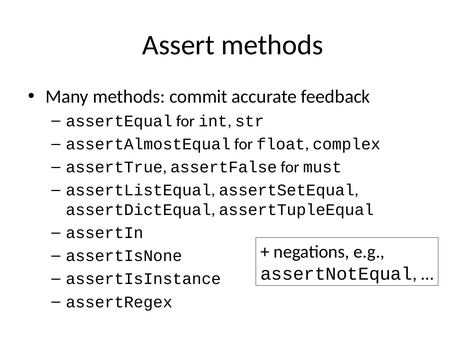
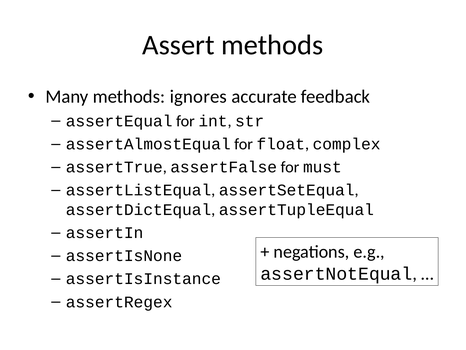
commit: commit -> ignores (198, 96)
